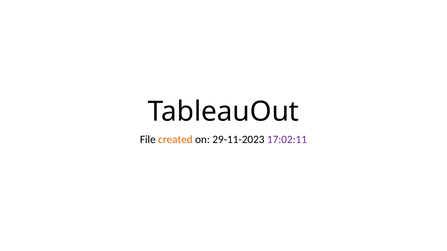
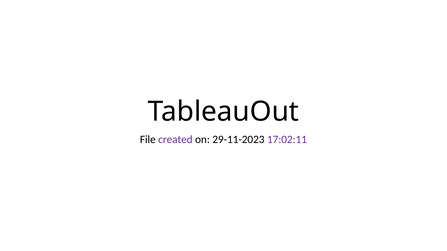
created colour: orange -> purple (175, 140)
